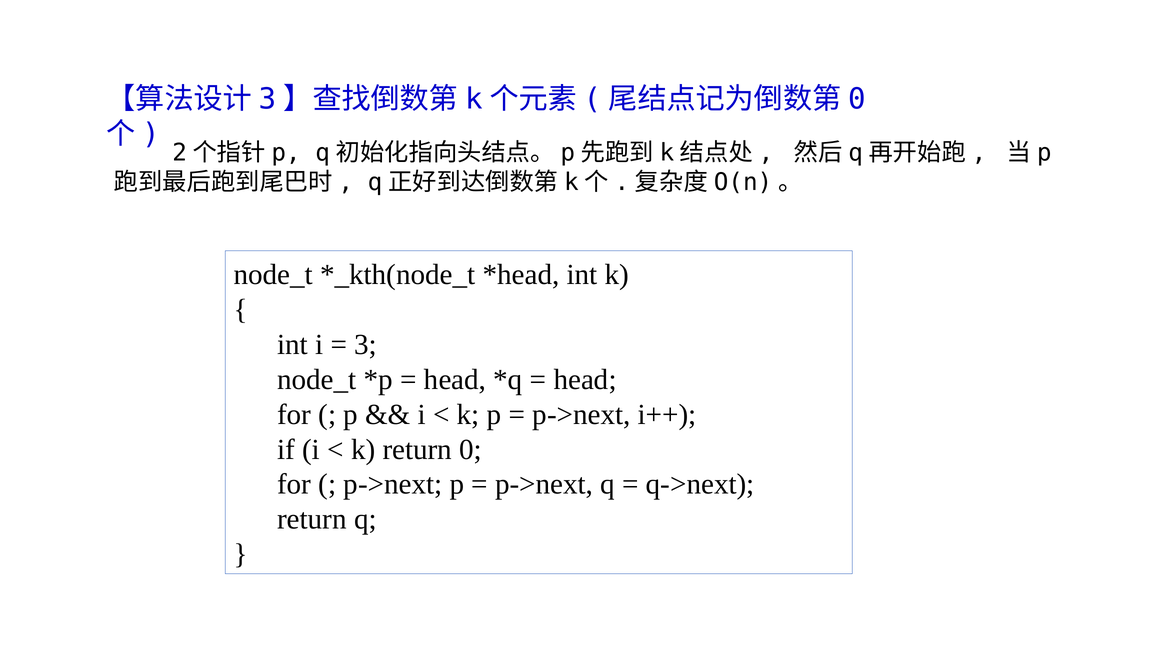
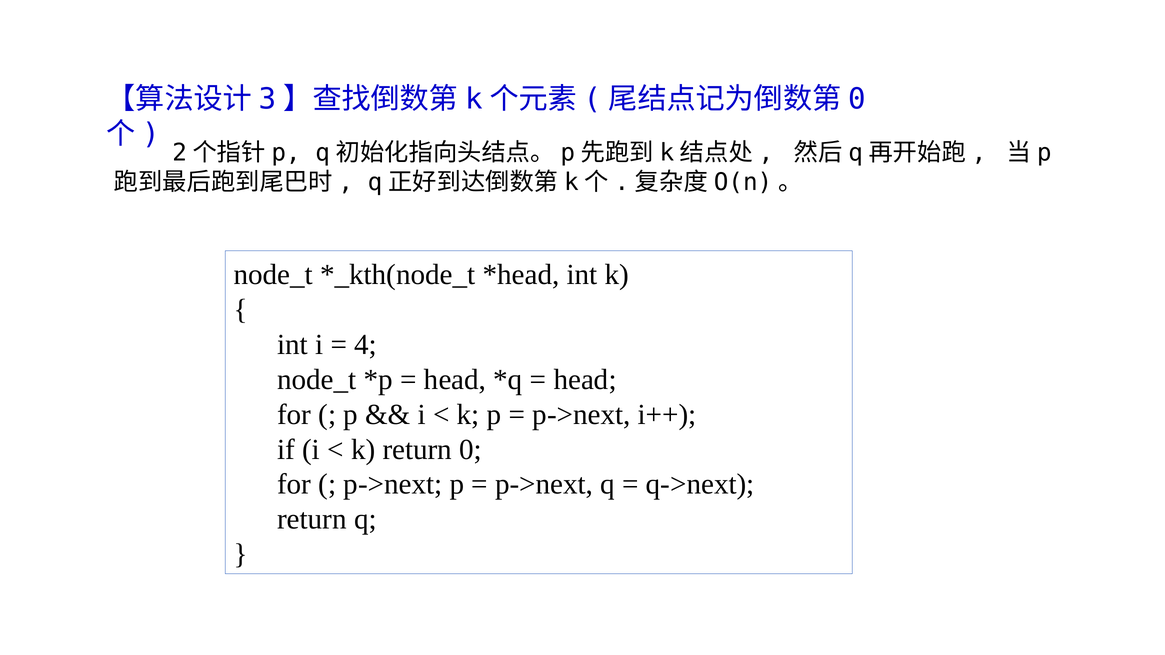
3: 3 -> 4 (366, 345)
